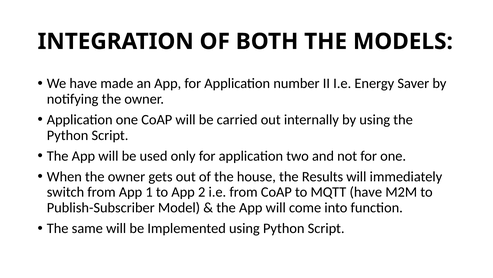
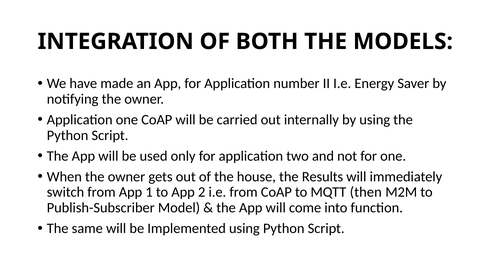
MQTT have: have -> then (366, 192)
